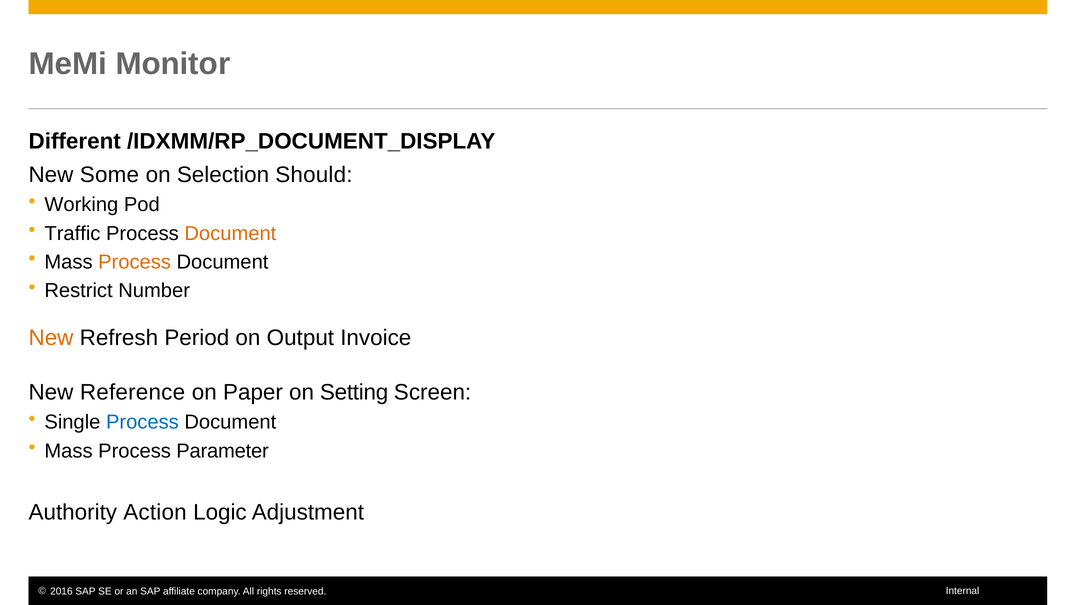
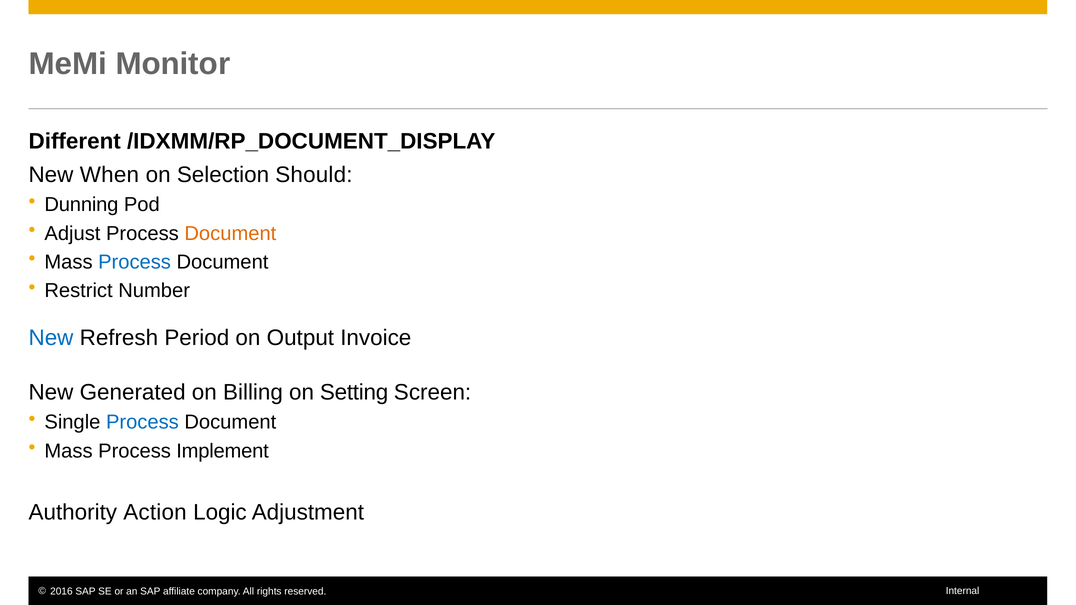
Some: Some -> When (109, 175)
Working: Working -> Dunning (81, 205)
Traffic: Traffic -> Adjust (72, 234)
Process colour: orange -> blue (135, 262)
New colour: orange -> blue (51, 338)
Reference: Reference -> Generated (133, 393)
Paper: Paper -> Billing (253, 393)
Parameter: Parameter -> Implement (223, 451)
